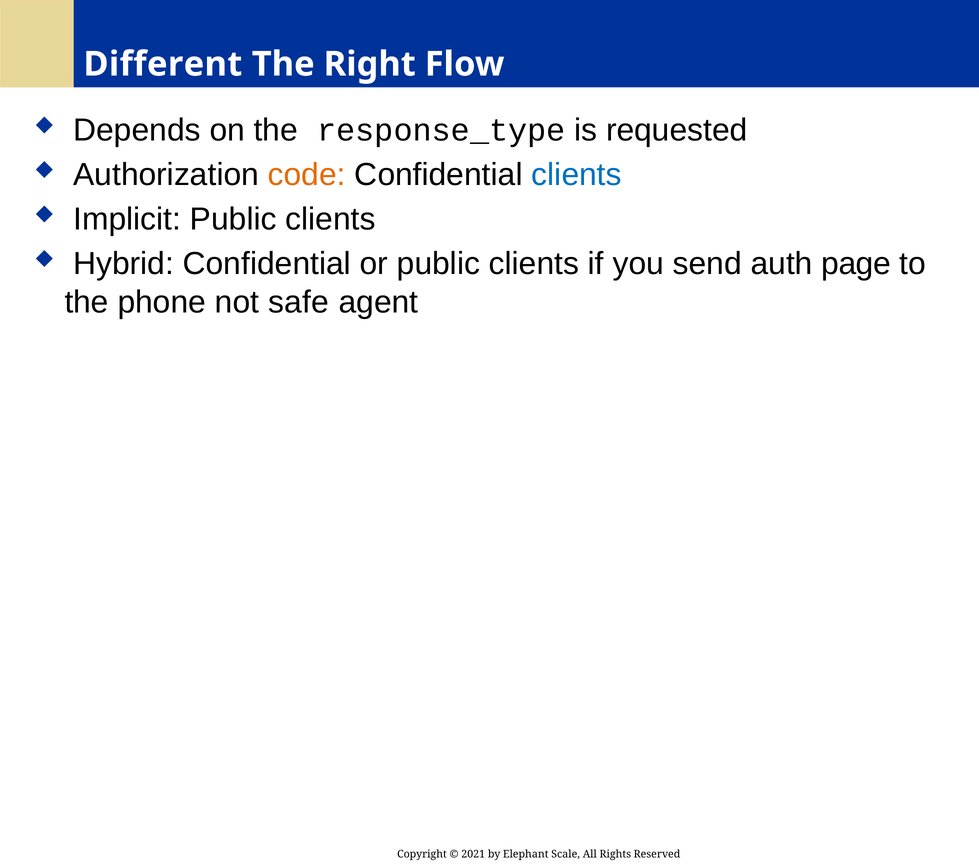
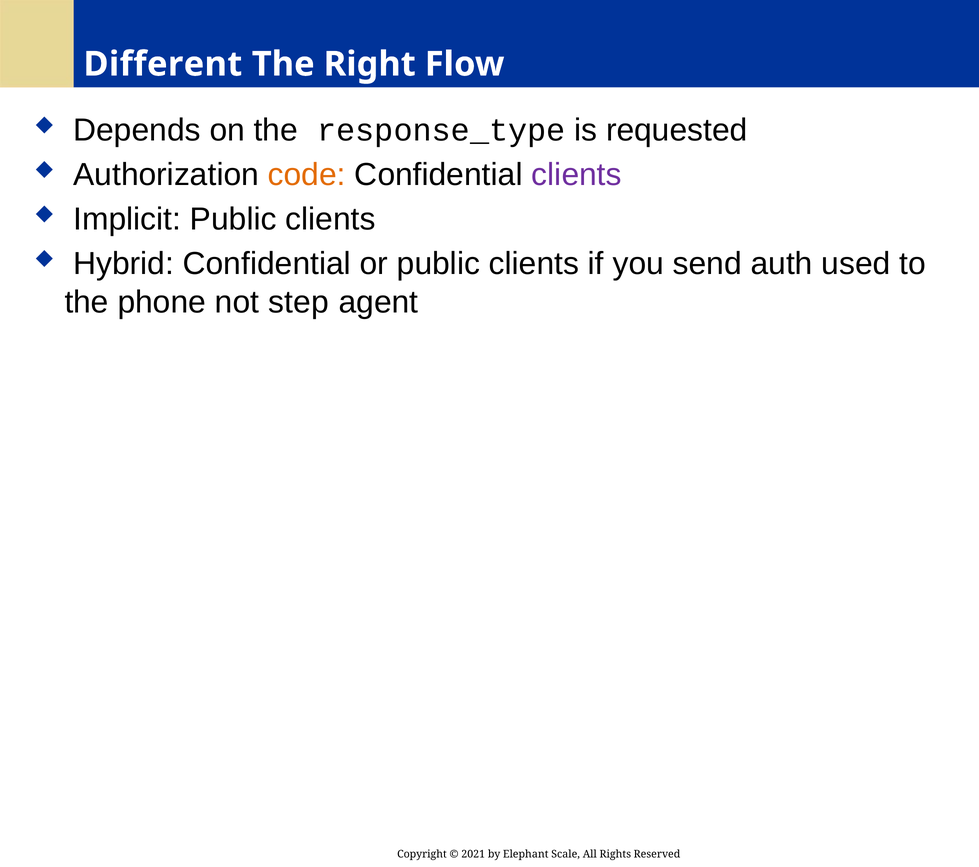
clients colour: blue -> purple (577, 175)
page: page -> used (856, 264)
safe: safe -> step (299, 302)
